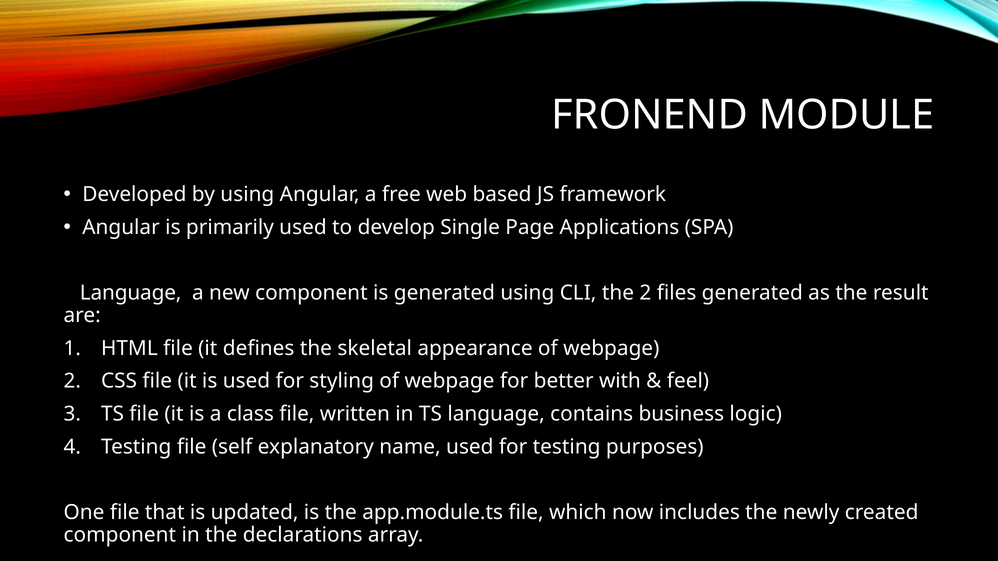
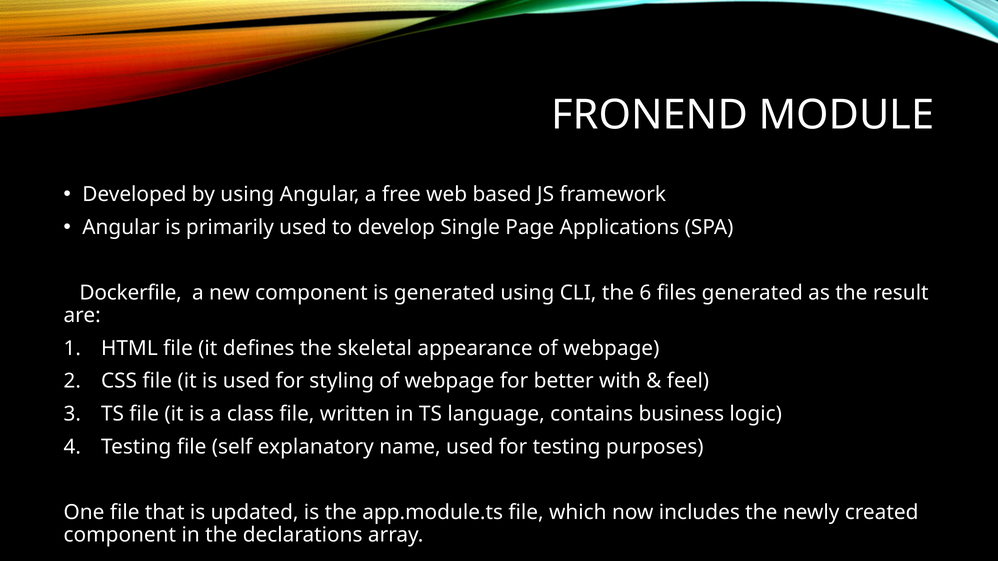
Language: Language -> Dockerfile (131, 293)
the 2: 2 -> 6 (645, 293)
